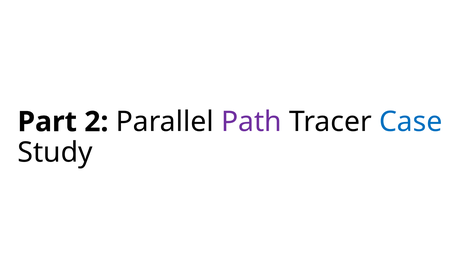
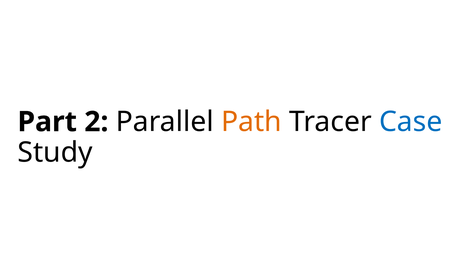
Path colour: purple -> orange (251, 122)
